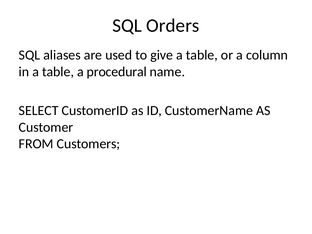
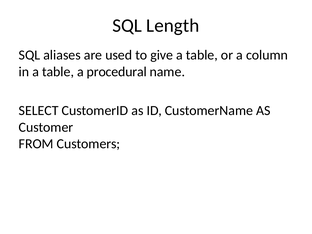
Orders: Orders -> Length (173, 26)
